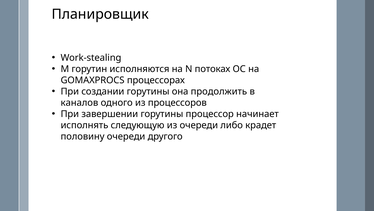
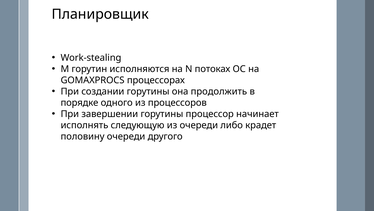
каналов: каналов -> порядке (79, 103)
